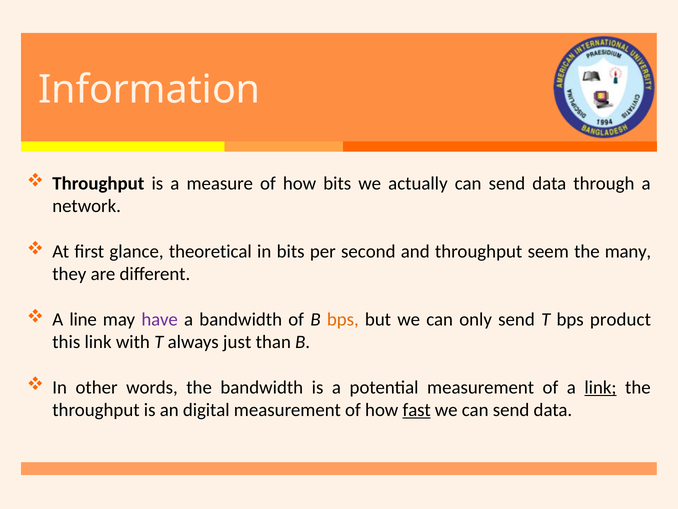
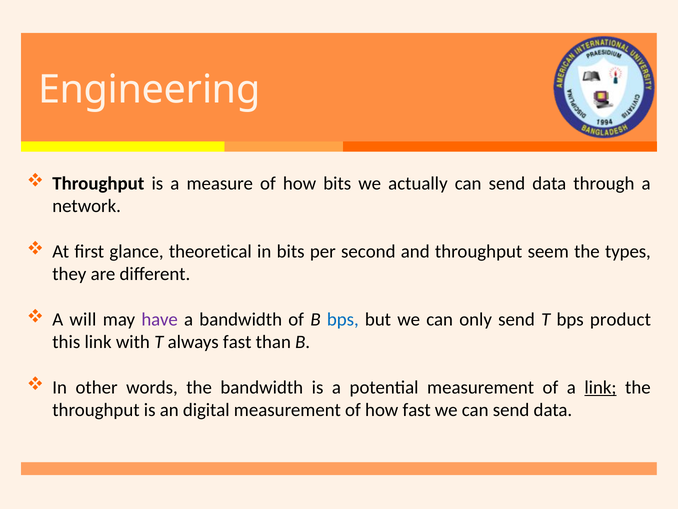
Information: Information -> Engineering (149, 90)
many: many -> types (628, 251)
line: line -> will (83, 319)
bps colour: orange -> blue (343, 319)
always just: just -> fast (237, 342)
fast underline: present -> none (417, 410)
